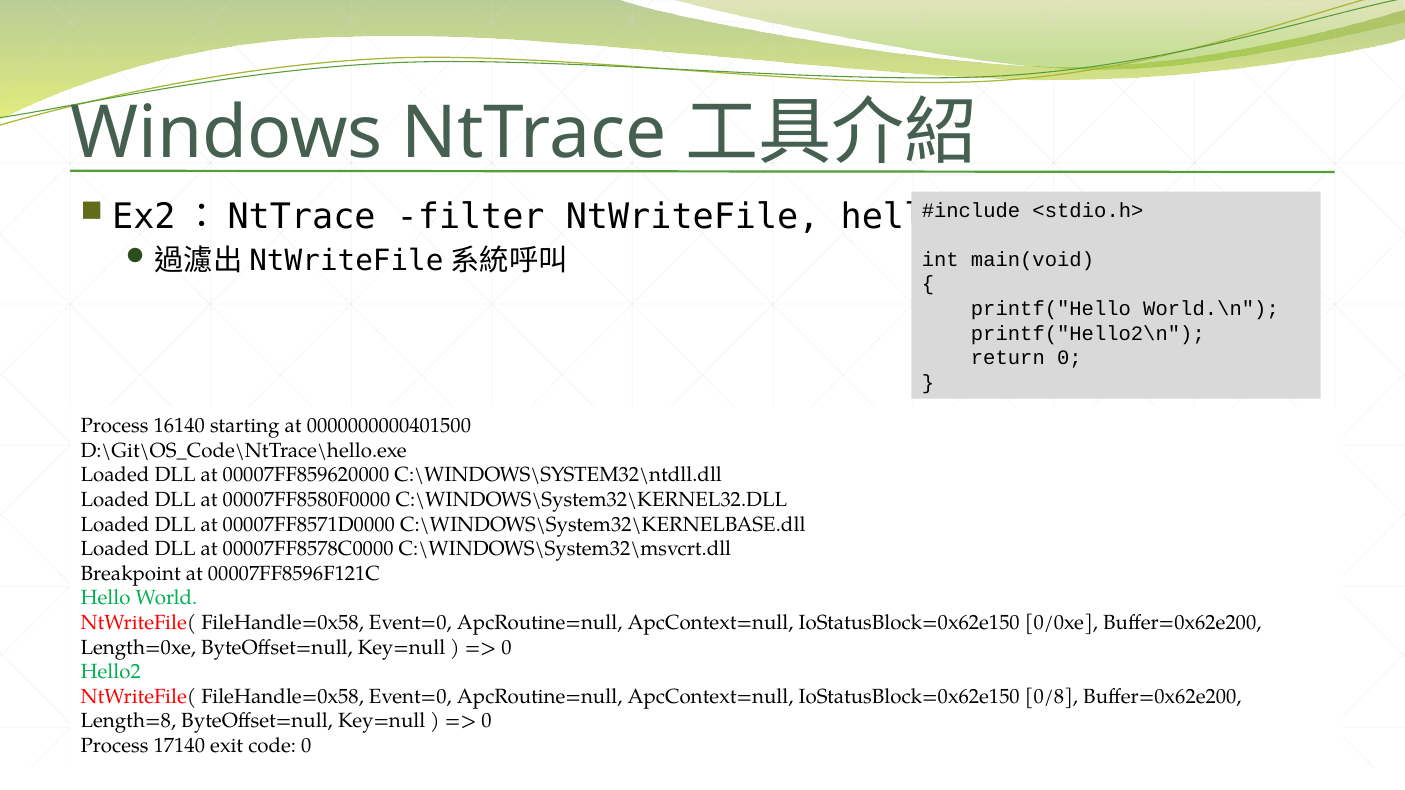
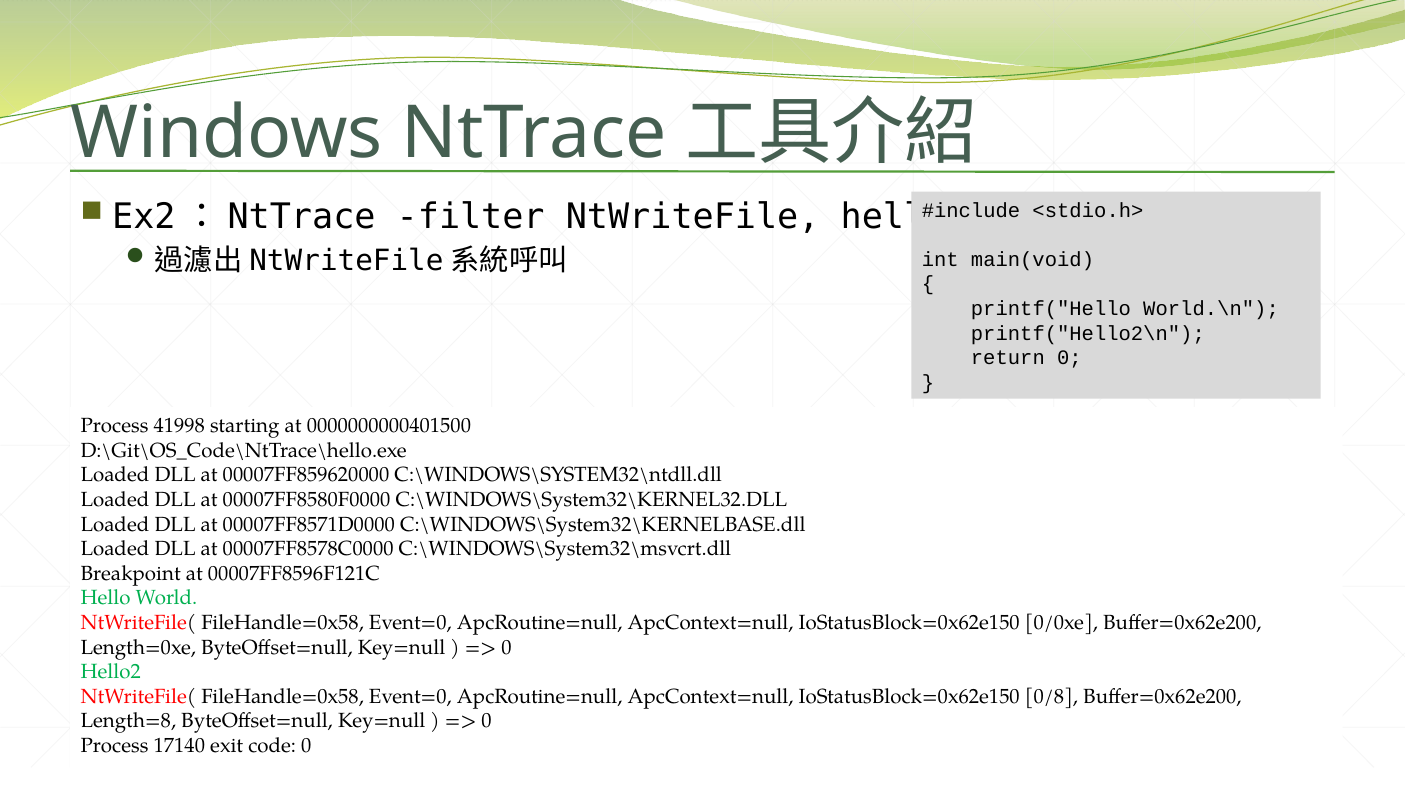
16140: 16140 -> 41998 (179, 426)
